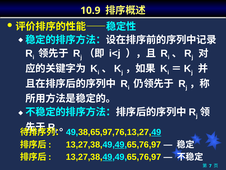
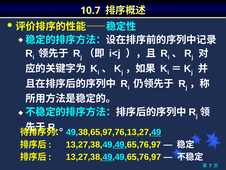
10.9: 10.9 -> 10.7 (90, 10)
